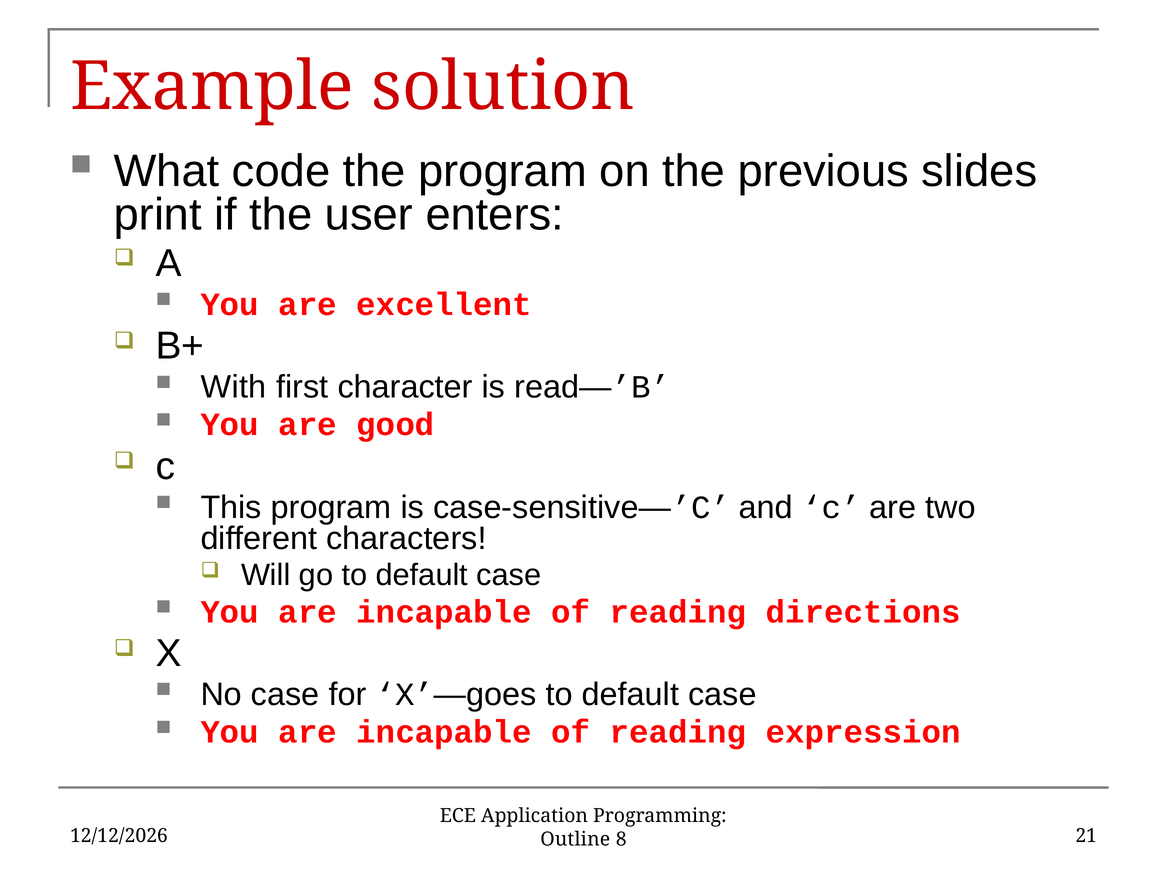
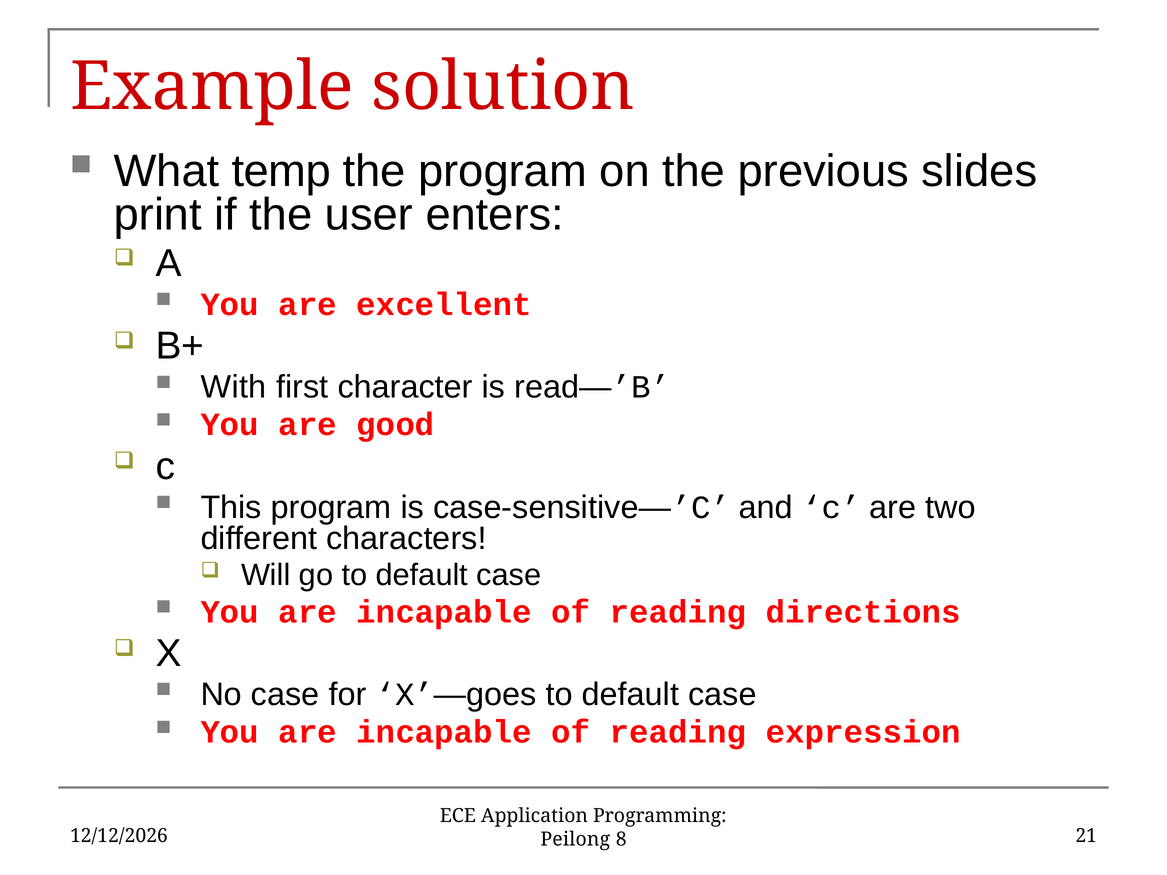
code: code -> temp (281, 172)
Outline: Outline -> Peilong (575, 840)
